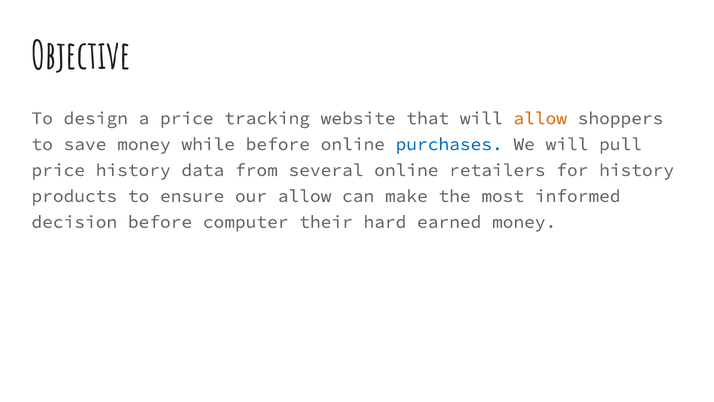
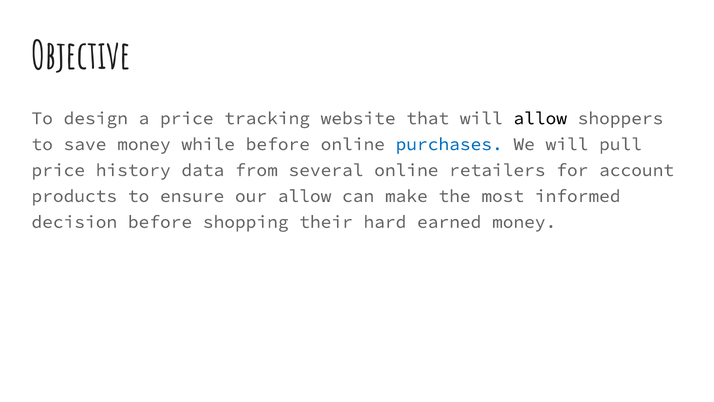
allow colour: orange -> black (540, 118)
for history: history -> account (637, 170)
computer: computer -> shopping (246, 222)
